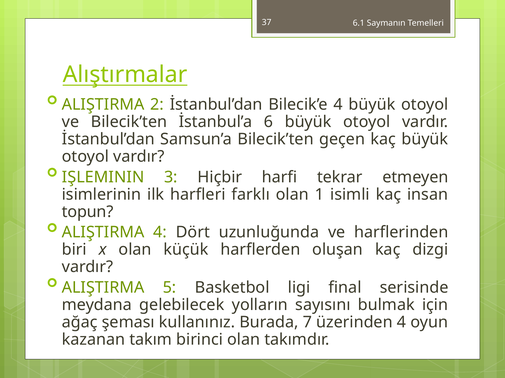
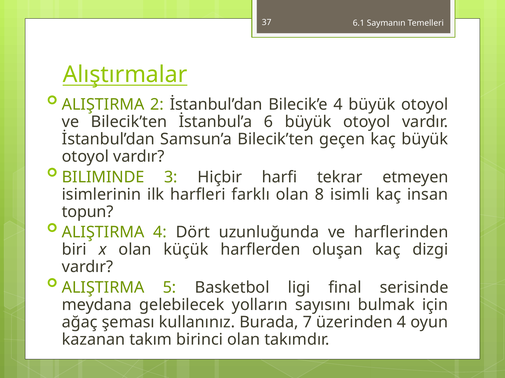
IŞLEMININ: IŞLEMININ -> BILIMINDE (103, 177)
1: 1 -> 8 (320, 195)
